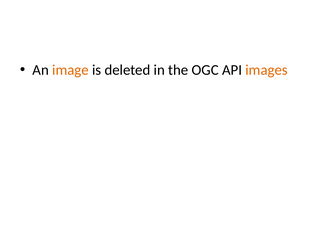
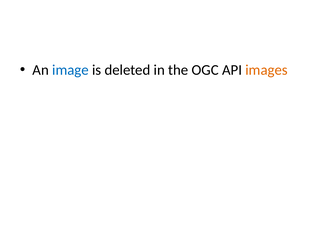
image colour: orange -> blue (70, 70)
